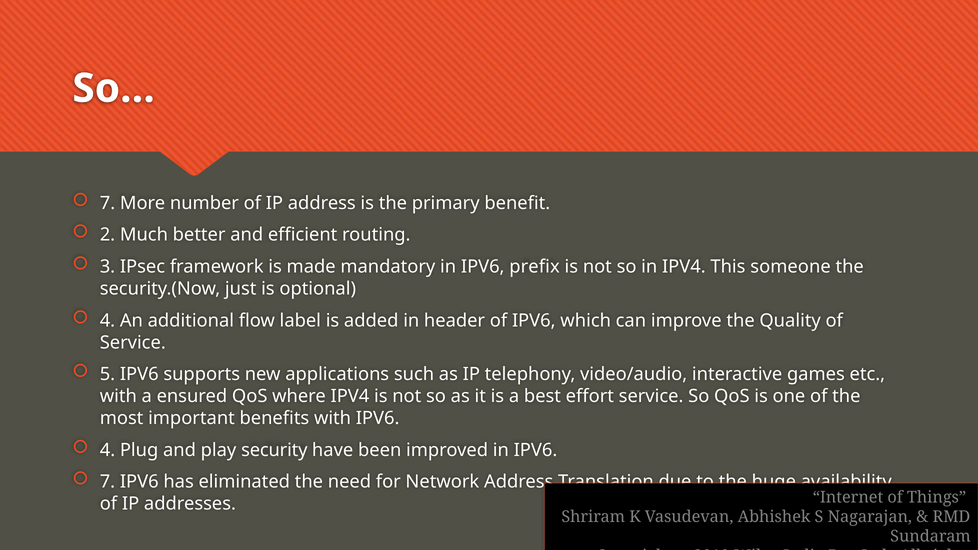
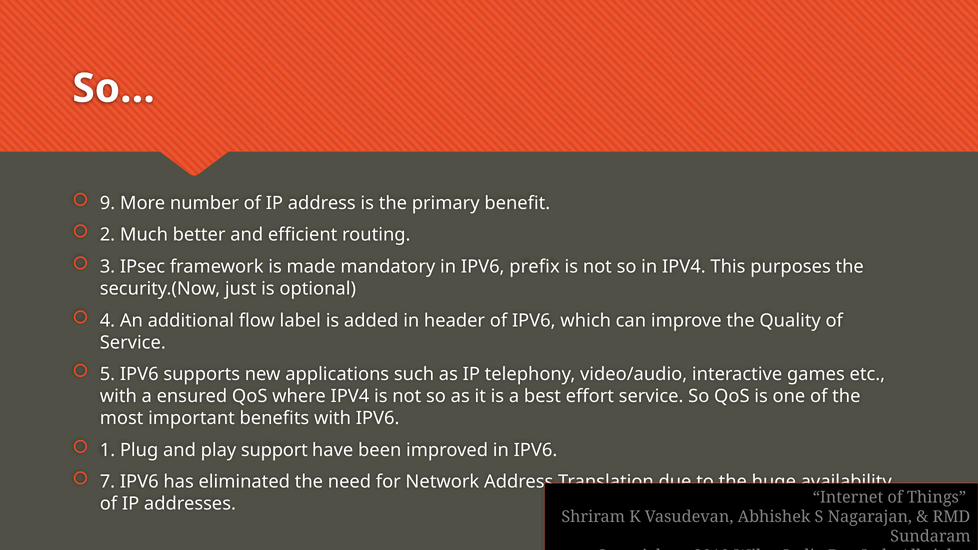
7: 7 -> 9 (108, 203)
someone: someone -> purposes (791, 267)
4: 4 -> 1 (108, 450)
security: security -> support (274, 450)
